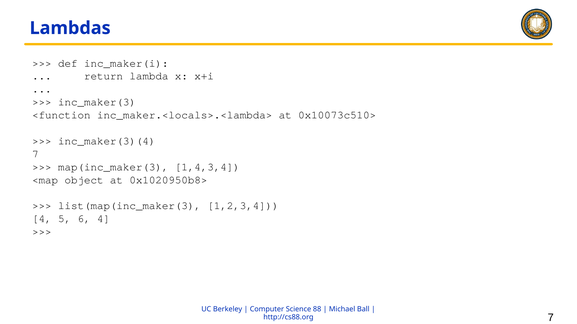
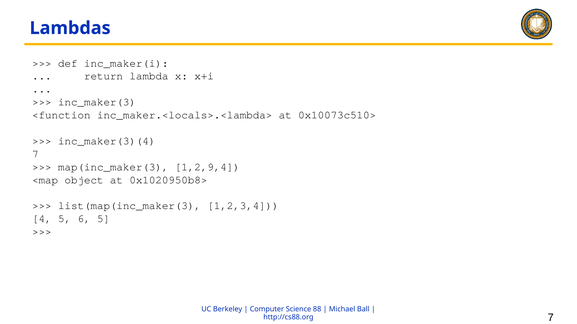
1,4,3,4: 1,4,3,4 -> 1,2,9,4 (207, 167)
6 4: 4 -> 5 (104, 219)
